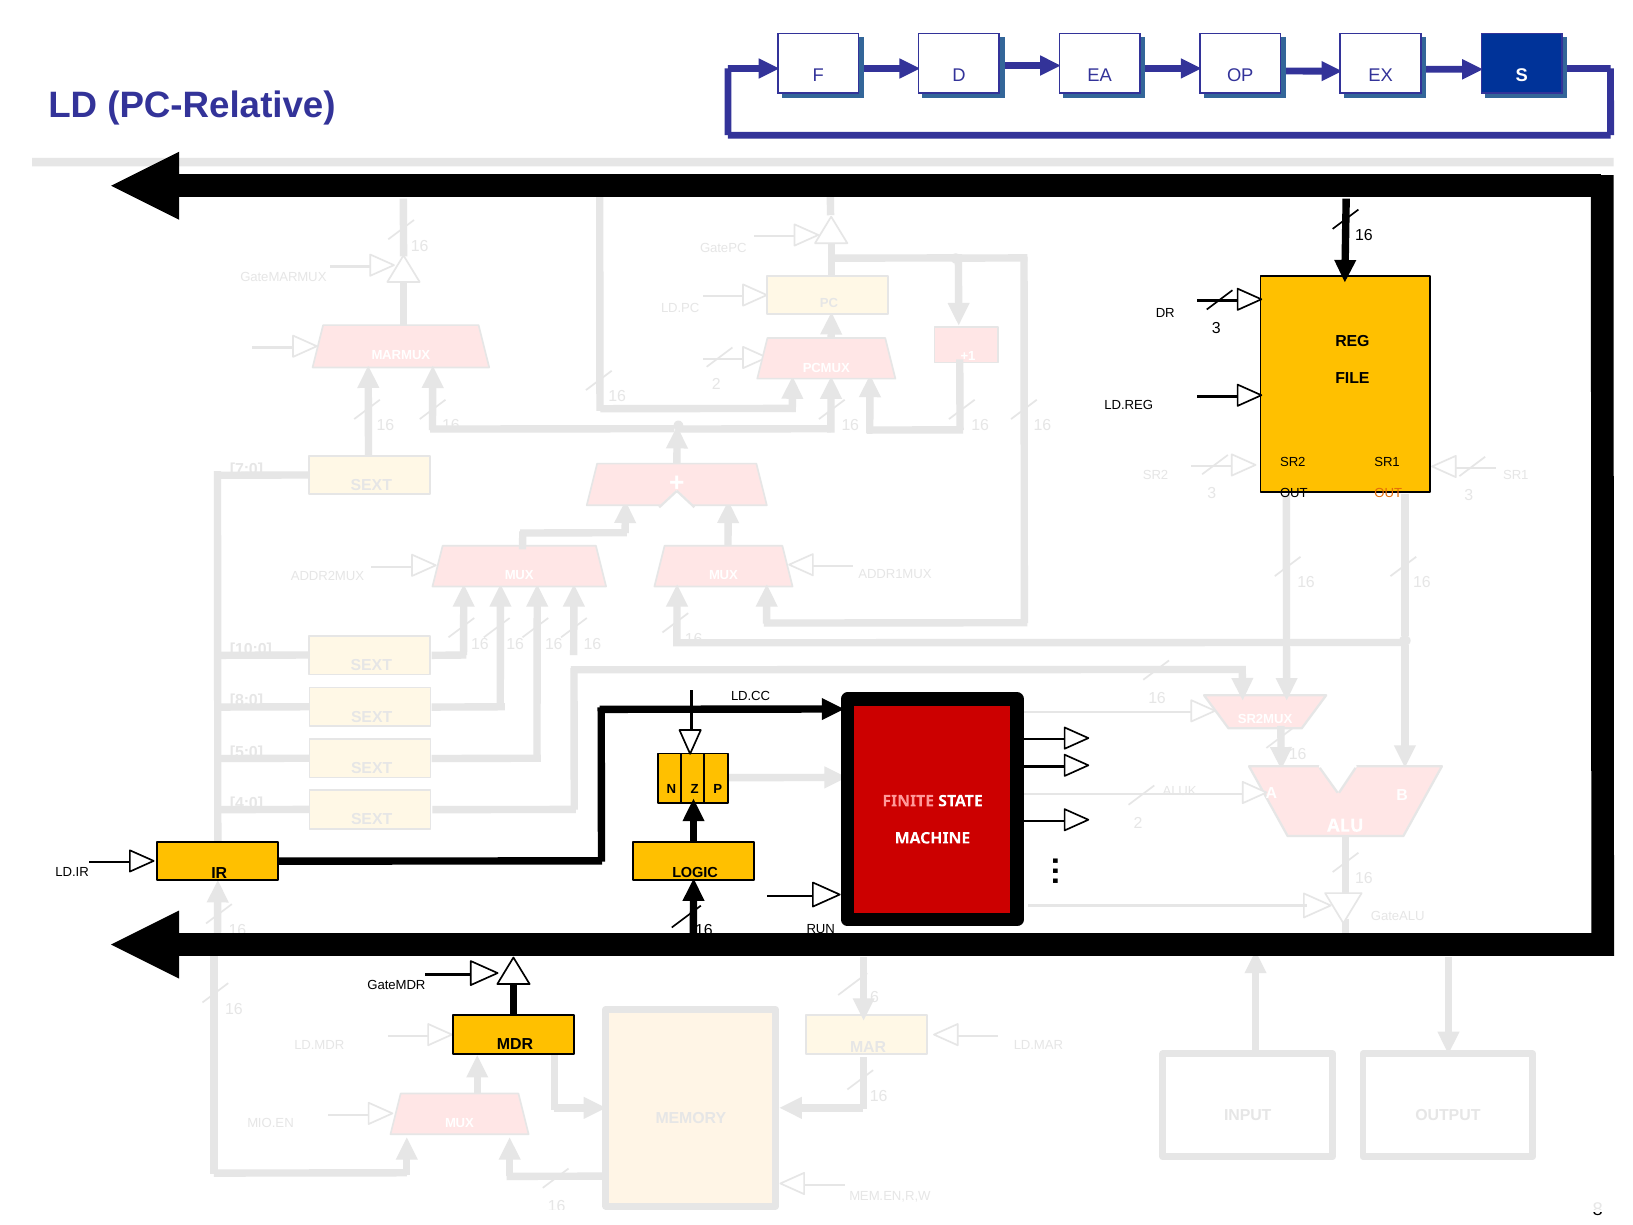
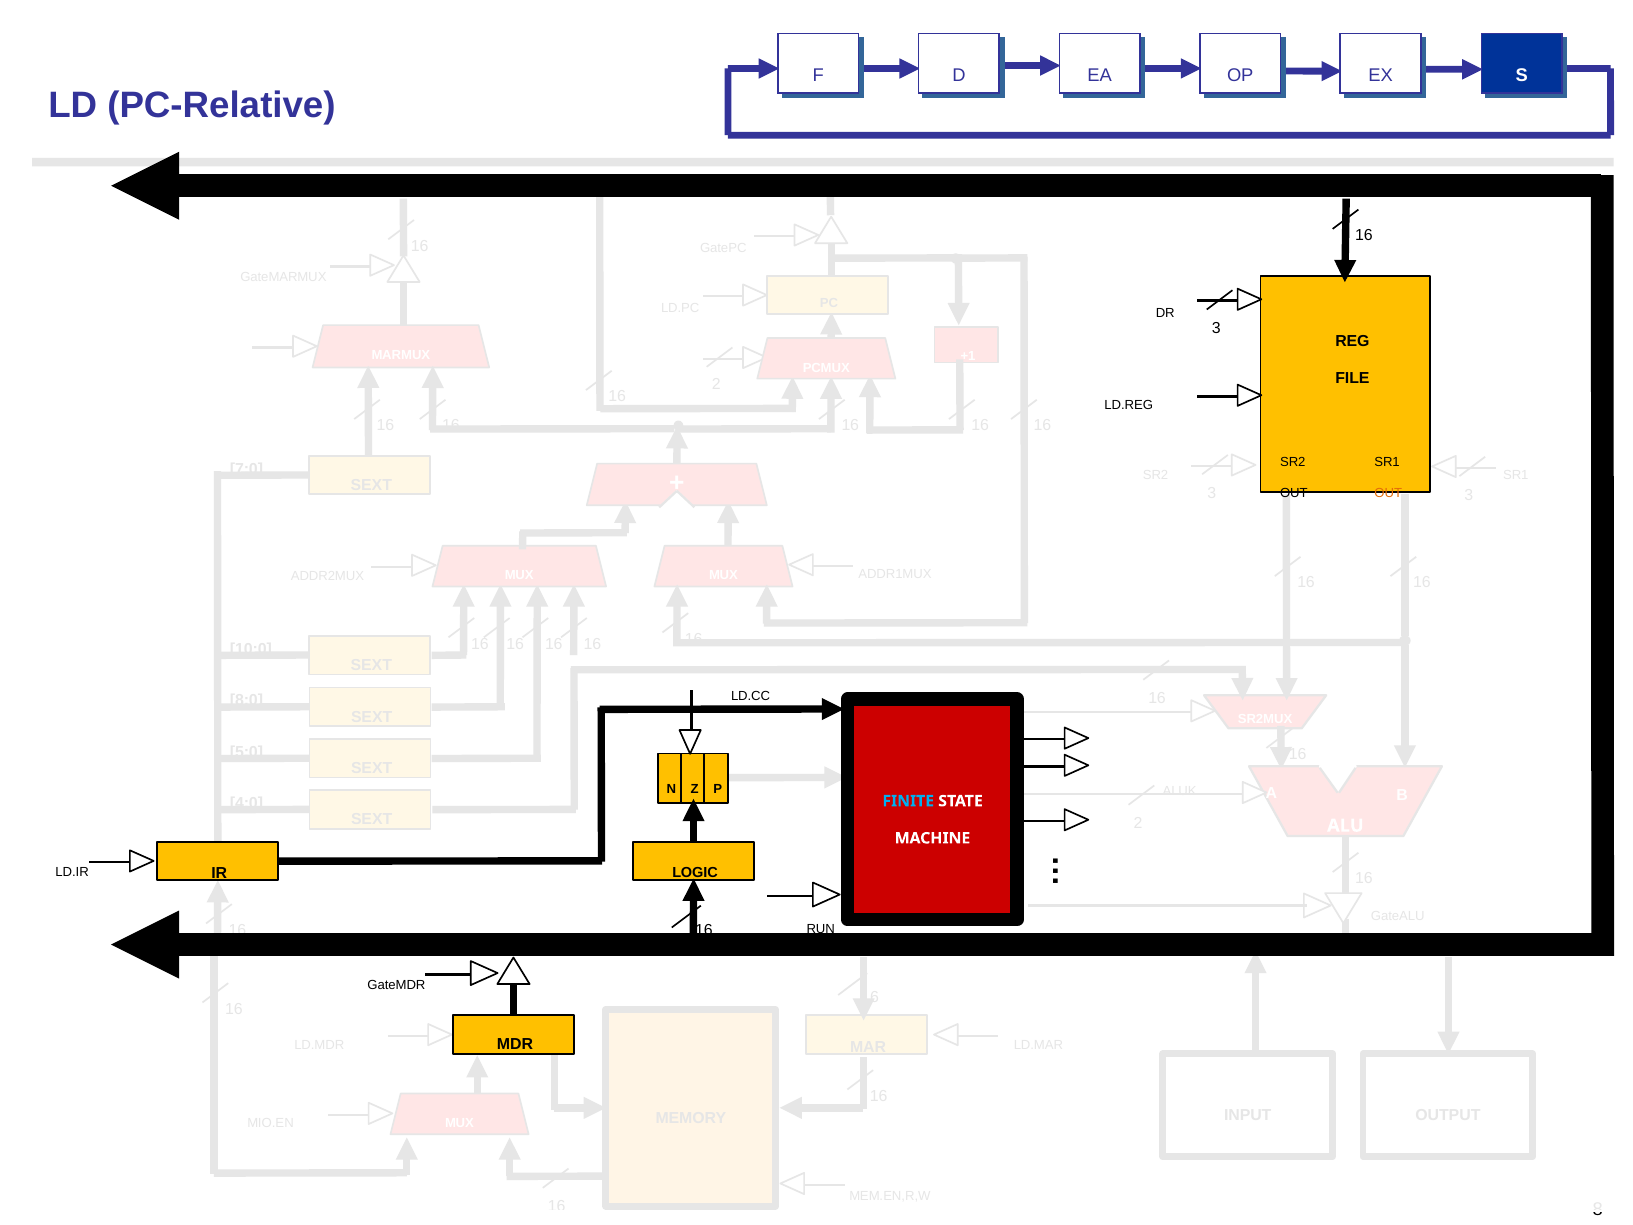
FINITE colour: pink -> light blue (908, 801)
